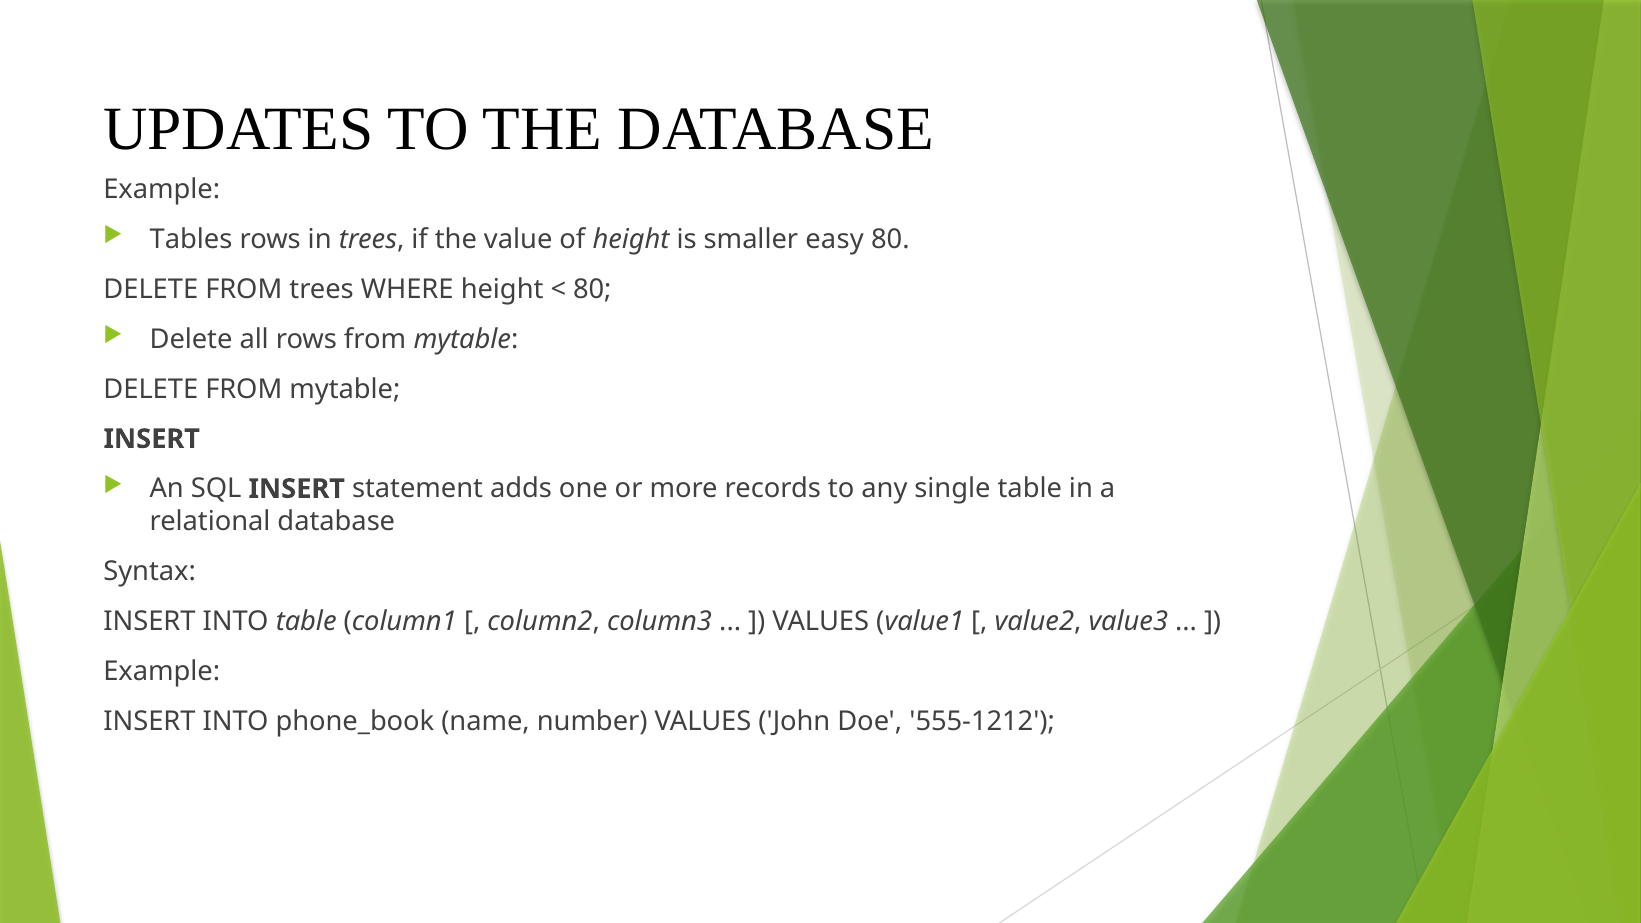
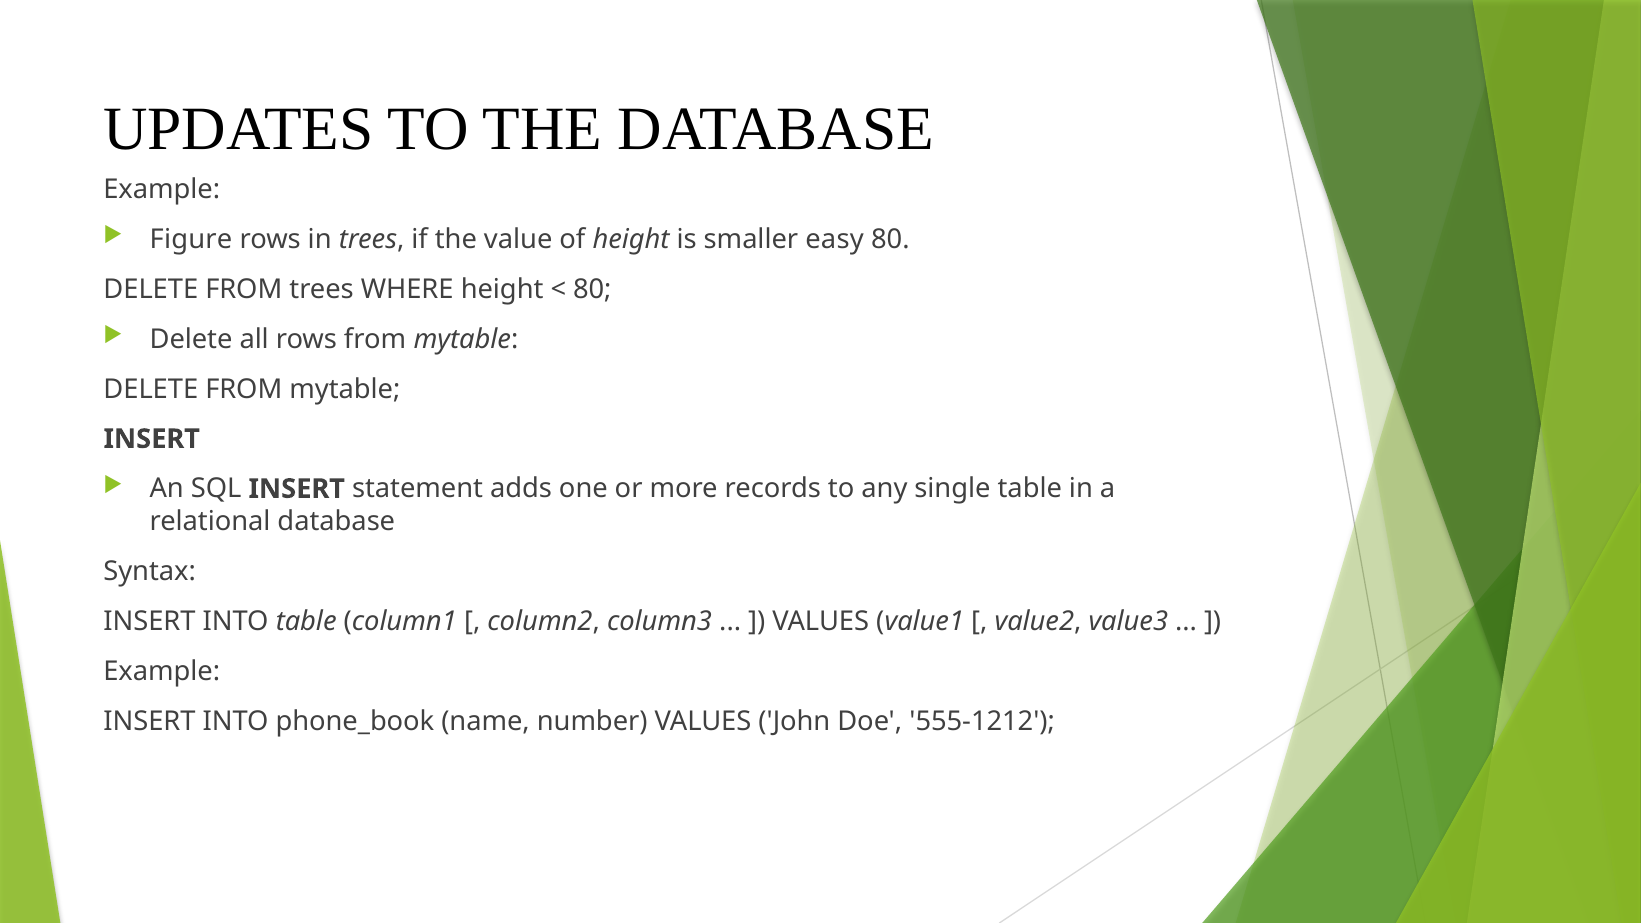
Tables: Tables -> Figure (191, 240)
